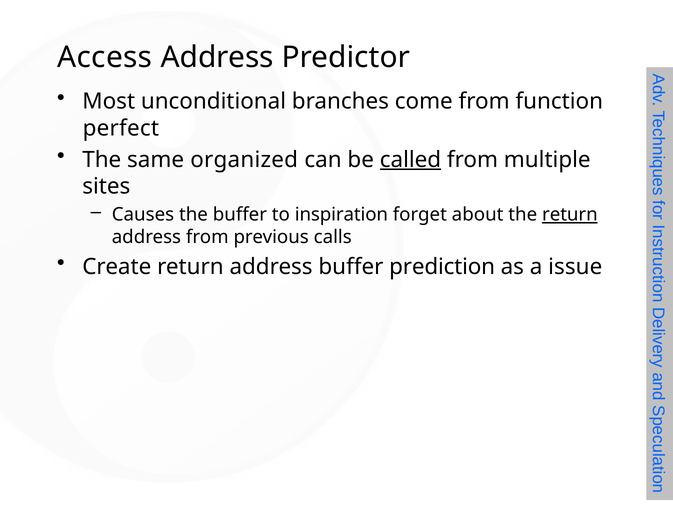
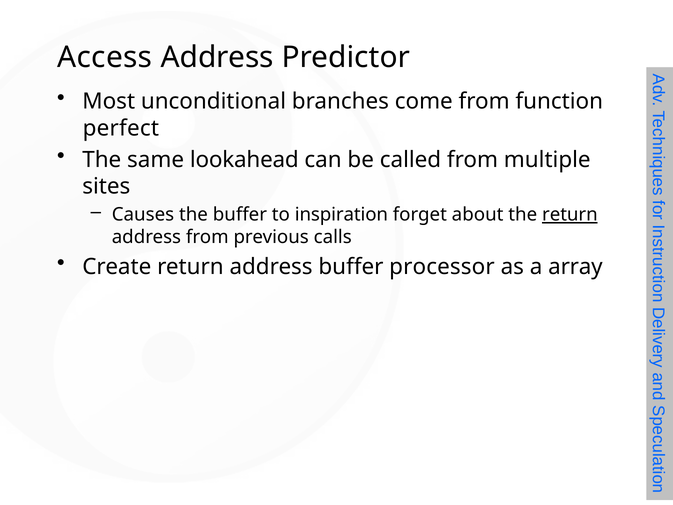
organized: organized -> lookahead (244, 160)
called underline: present -> none (410, 160)
prediction: prediction -> processor (442, 266)
issue: issue -> array (575, 266)
